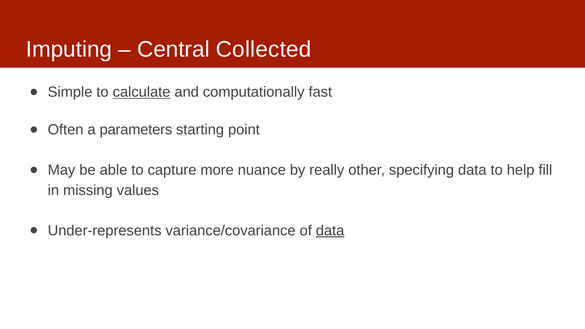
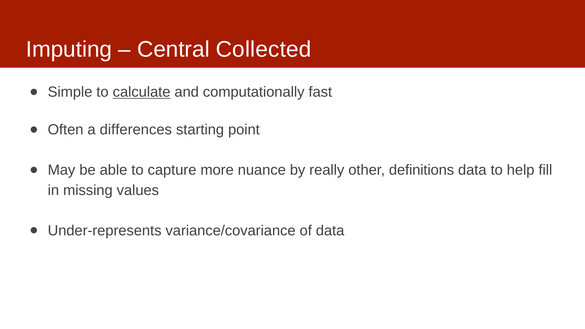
parameters: parameters -> differences (136, 130)
specifying: specifying -> definitions (422, 170)
data underline: present -> none (330, 231)
